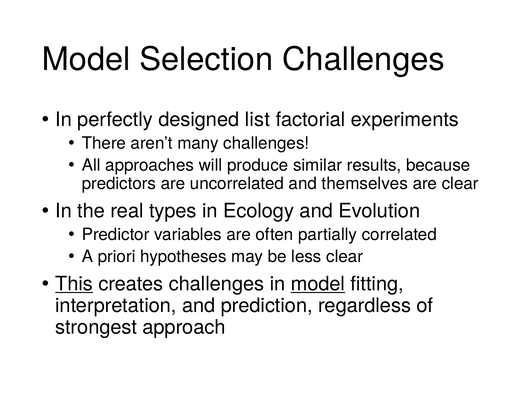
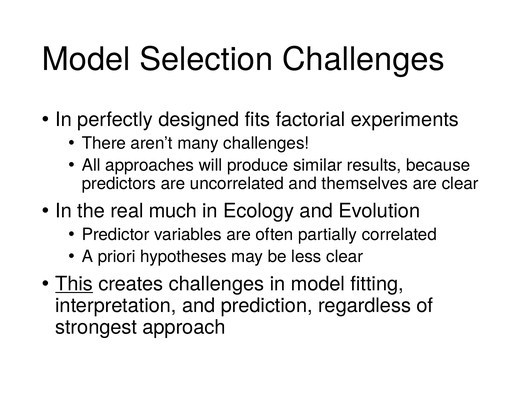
list: list -> fits (258, 120)
types: types -> much (173, 211)
model underline: present -> none (318, 284)
